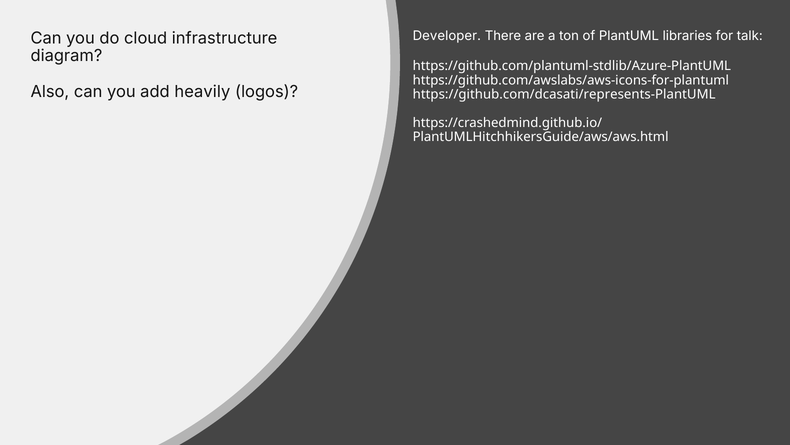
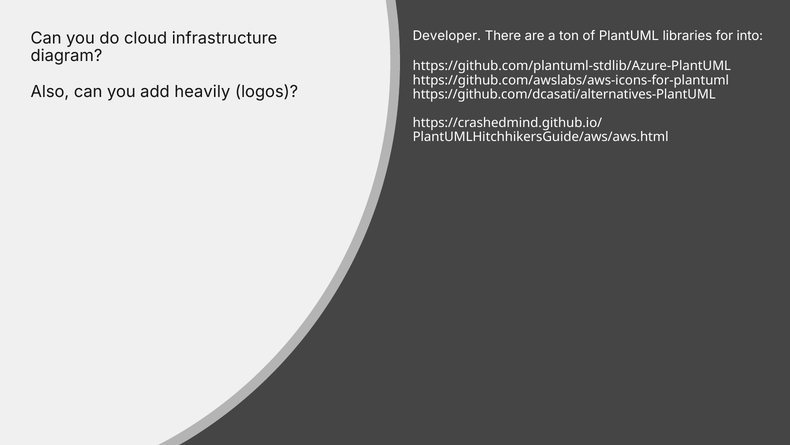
talk: talk -> into (750, 36)
https://github.com/dcasati/represents-PlantUML: https://github.com/dcasati/represents-PlantUML -> https://github.com/dcasati/alternatives-PlantUML (564, 94)
